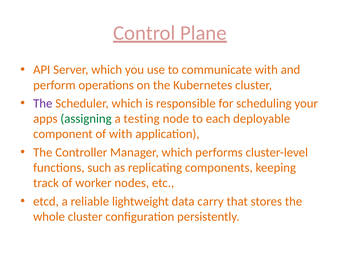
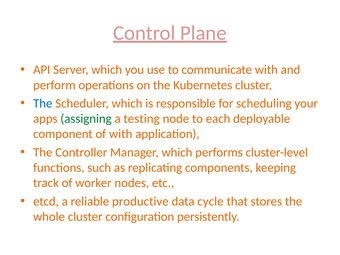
The colour: purple -> blue (43, 103)
lightweight: lightweight -> productive (140, 201)
carry: carry -> cycle (210, 201)
